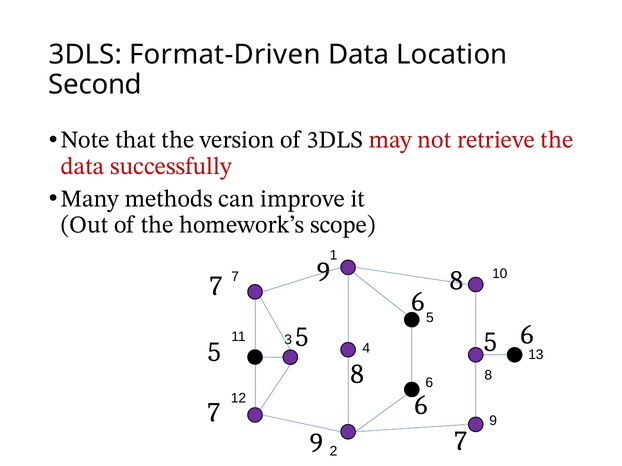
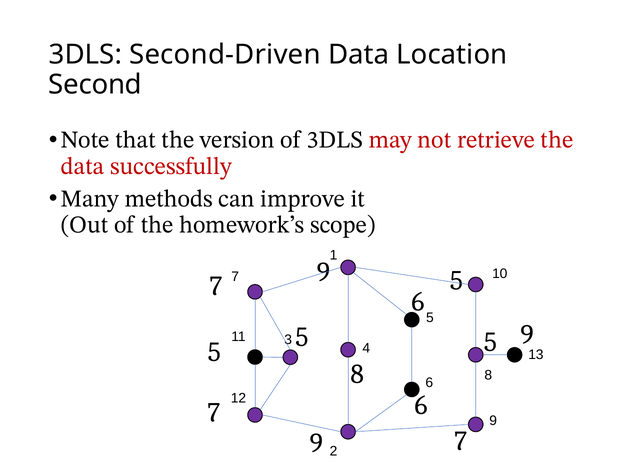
Format-Driven: Format-Driven -> Second-Driven (225, 55)
8: 8 -> 5 (456, 281)
6: 6 -> 9 (527, 335)
